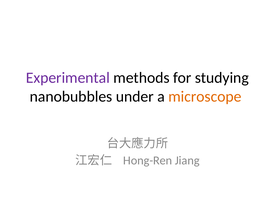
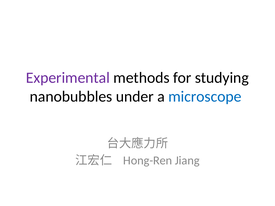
microscope colour: orange -> blue (205, 97)
